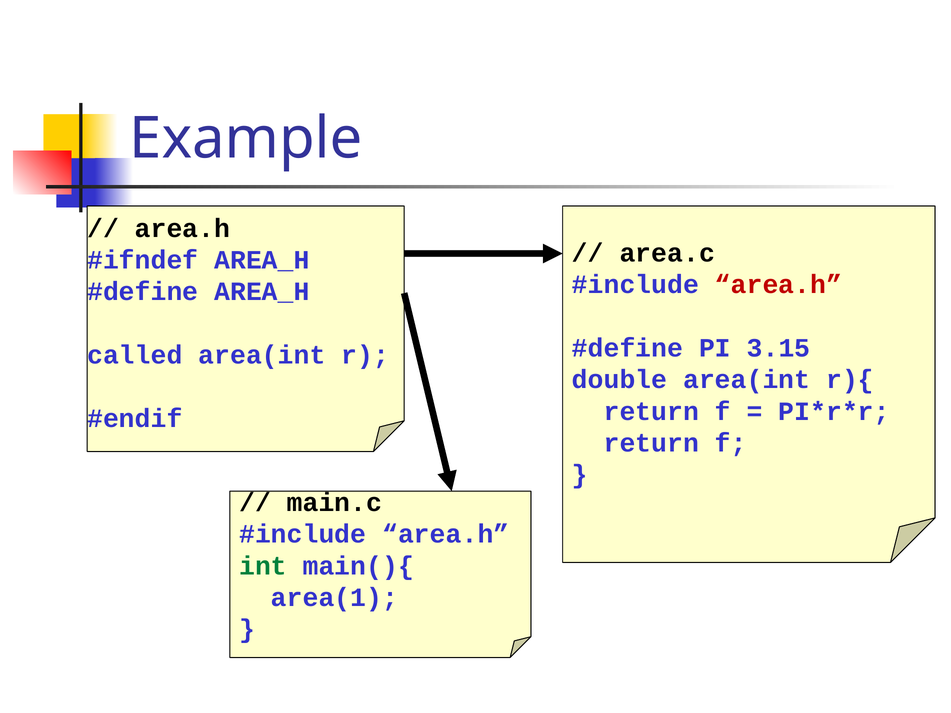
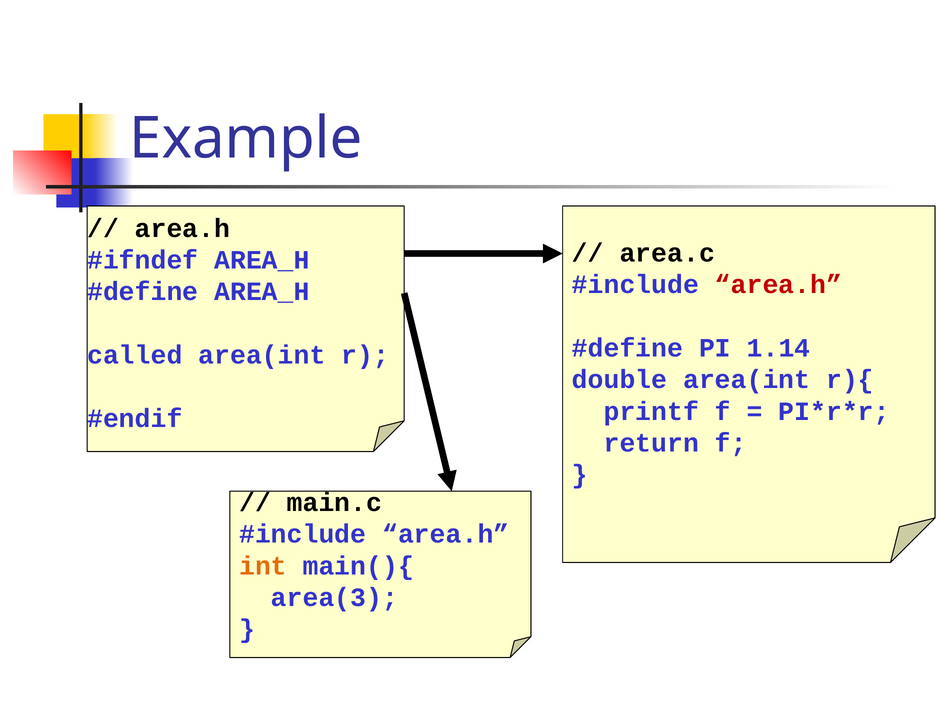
3.15: 3.15 -> 1.14 (779, 348)
return: return -> printf (651, 411)
int colour: green -> orange (263, 566)
area(1: area(1 -> area(3 (334, 598)
